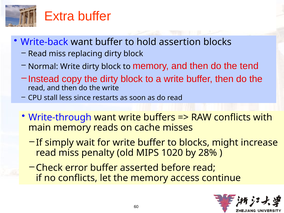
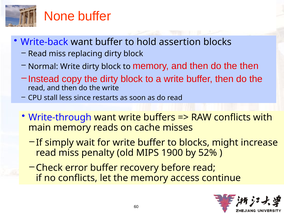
Extra: Extra -> None (59, 16)
the tend: tend -> then (249, 66)
1020: 1020 -> 1900 (172, 153)
28%: 28% -> 52% (208, 153)
asserted: asserted -> recovery (139, 168)
